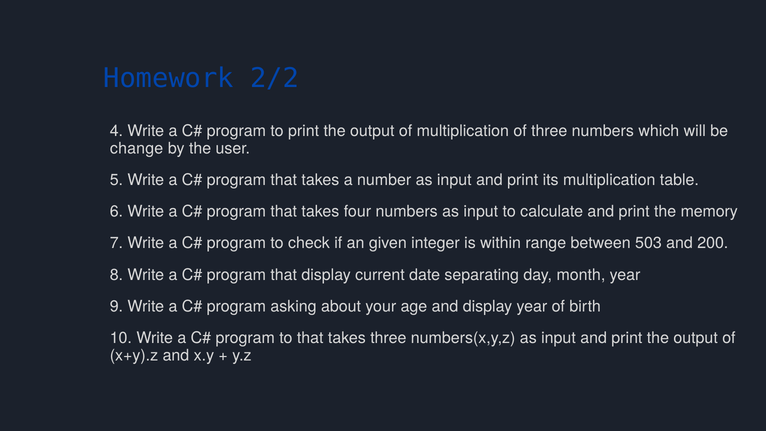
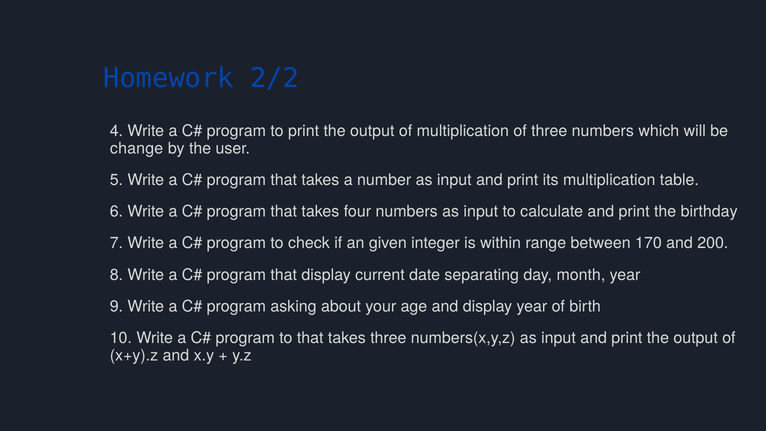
memory: memory -> birthday (709, 212)
503: 503 -> 170 (648, 243)
